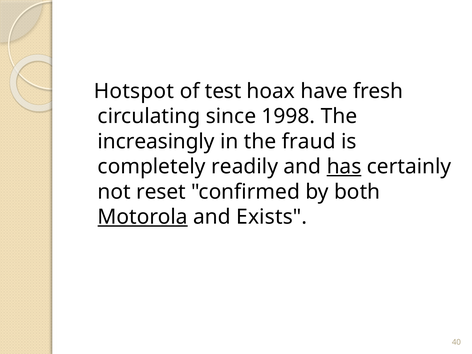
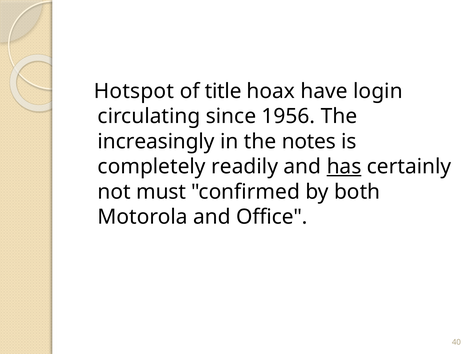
test: test -> title (223, 91)
fresh: fresh -> login (378, 91)
1998: 1998 -> 1956 (288, 116)
fraud: fraud -> notes (309, 141)
reset: reset -> must (161, 192)
Motorola underline: present -> none (143, 217)
Exists: Exists -> Office (272, 217)
